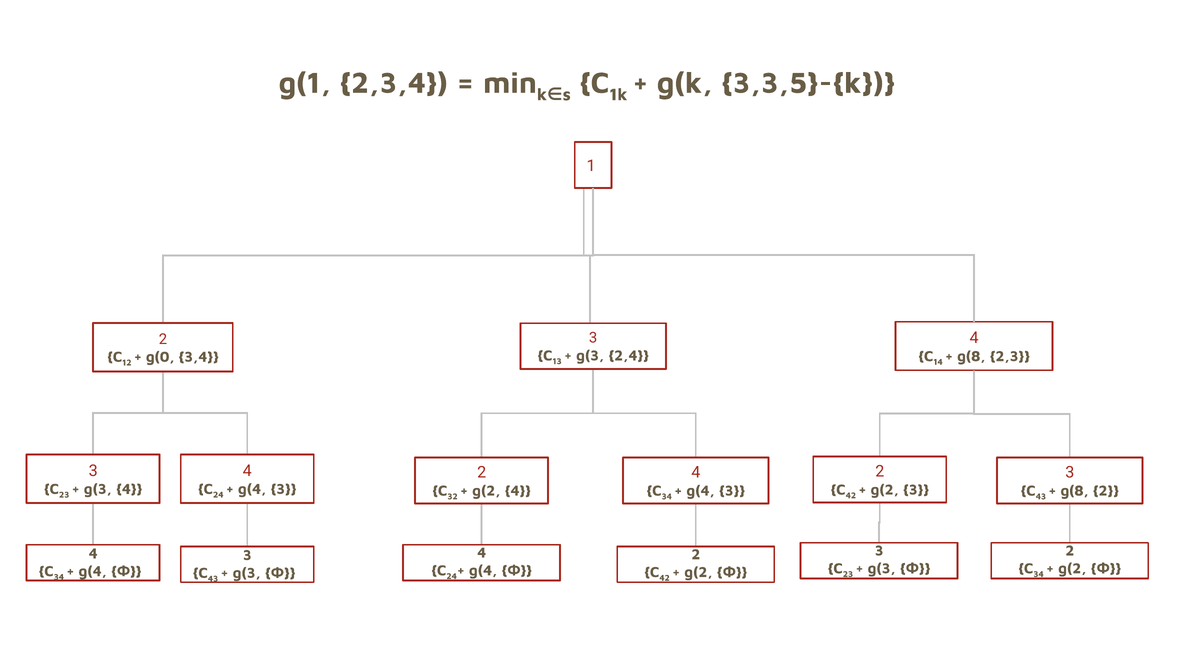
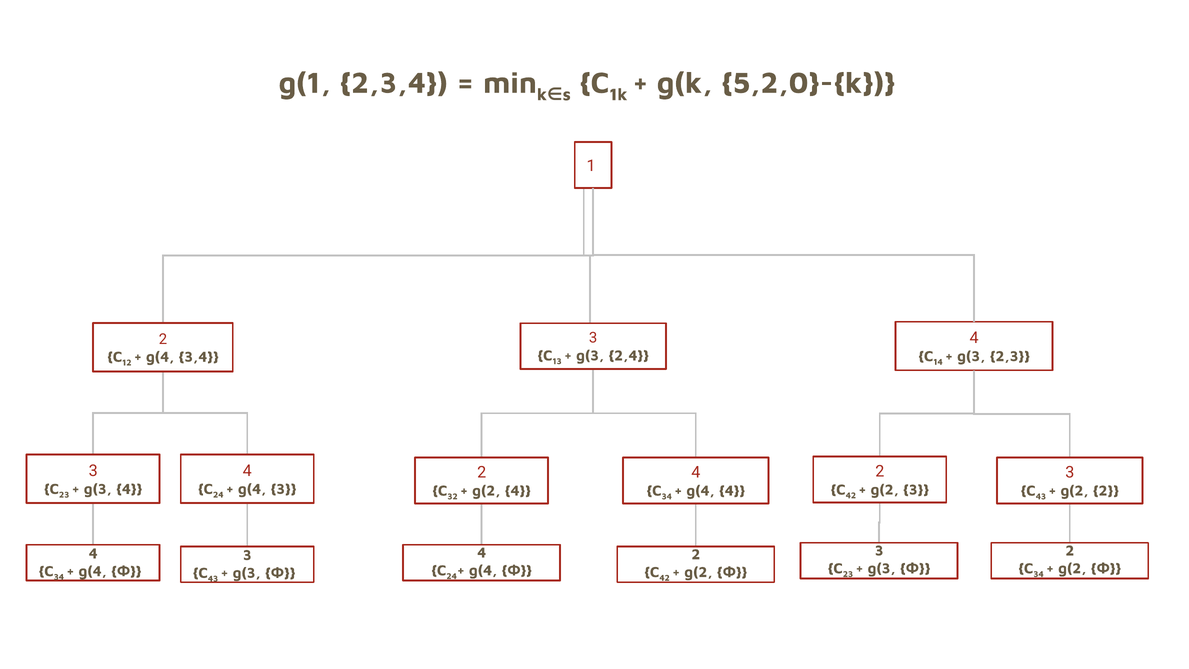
3,3,5}-{k: 3,3,5}-{k -> 5,2,0}-{k (808, 83)
g(8: g(8 -> g(3 (971, 356)
g(0: g(0 -> g(4 (160, 357)
3: 3 -> 4 (732, 491)
g(8: g(8 -> g(2 (1075, 491)
